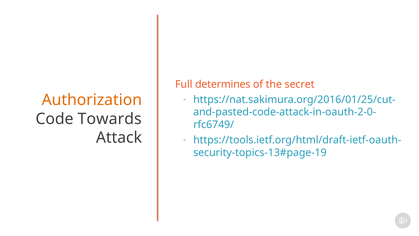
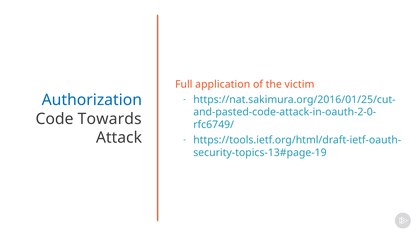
determines: determines -> application (223, 84)
secret: secret -> victim (299, 84)
Authorization colour: orange -> blue (92, 100)
